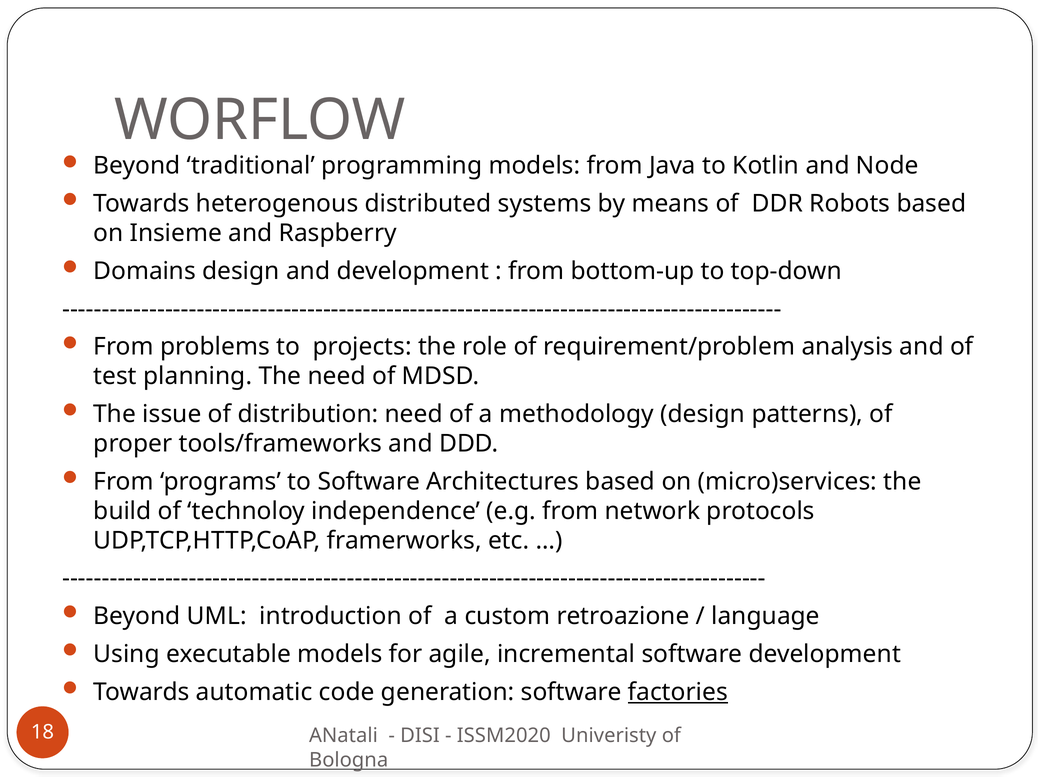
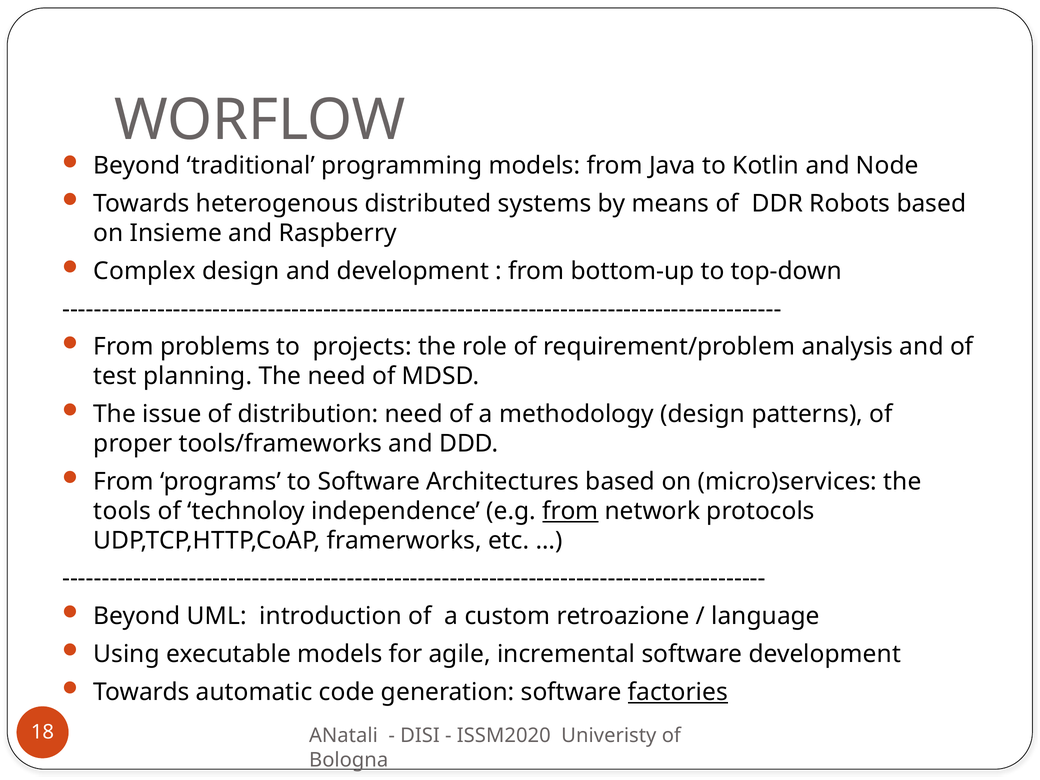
Domains: Domains -> Complex (145, 271)
build: build -> tools (122, 511)
from underline: none -> present (570, 511)
